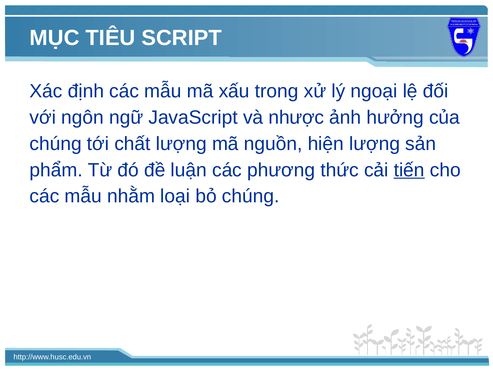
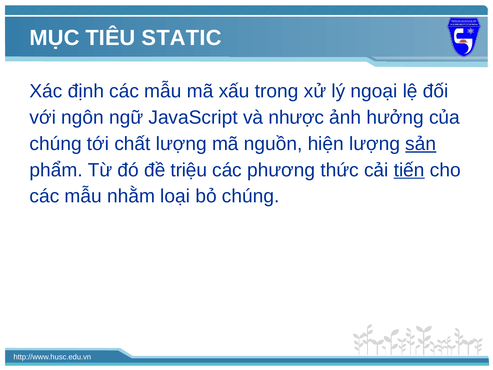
SCRIPT: SCRIPT -> STATIC (182, 38)
sản underline: none -> present (421, 144)
luận: luận -> triệu (189, 170)
